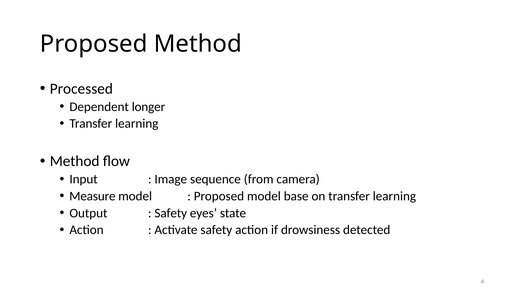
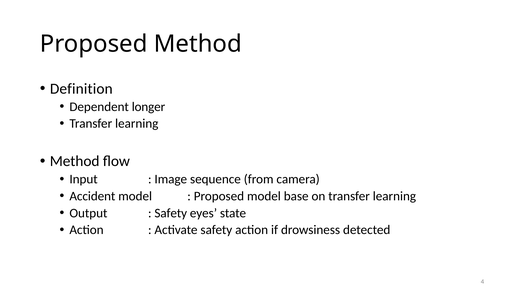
Processed: Processed -> Definition (81, 89)
Measure: Measure -> Accident (92, 196)
